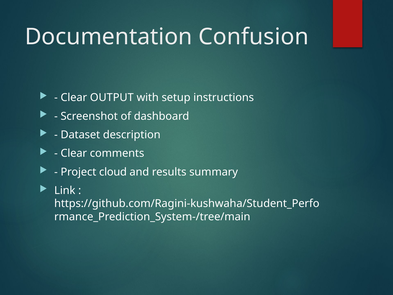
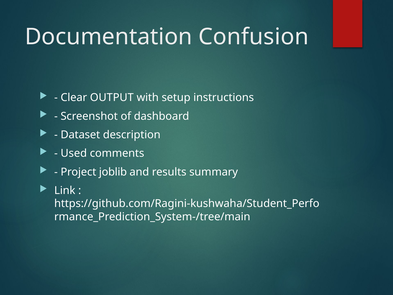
Clear: Clear -> Used (74, 153)
cloud: cloud -> joblib (113, 172)
